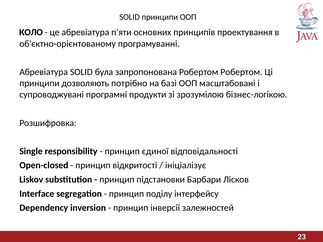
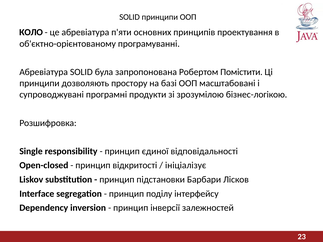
Робертом Робертом: Робертом -> Помістити (241, 72)
потрібно: потрібно -> простору (129, 83)
